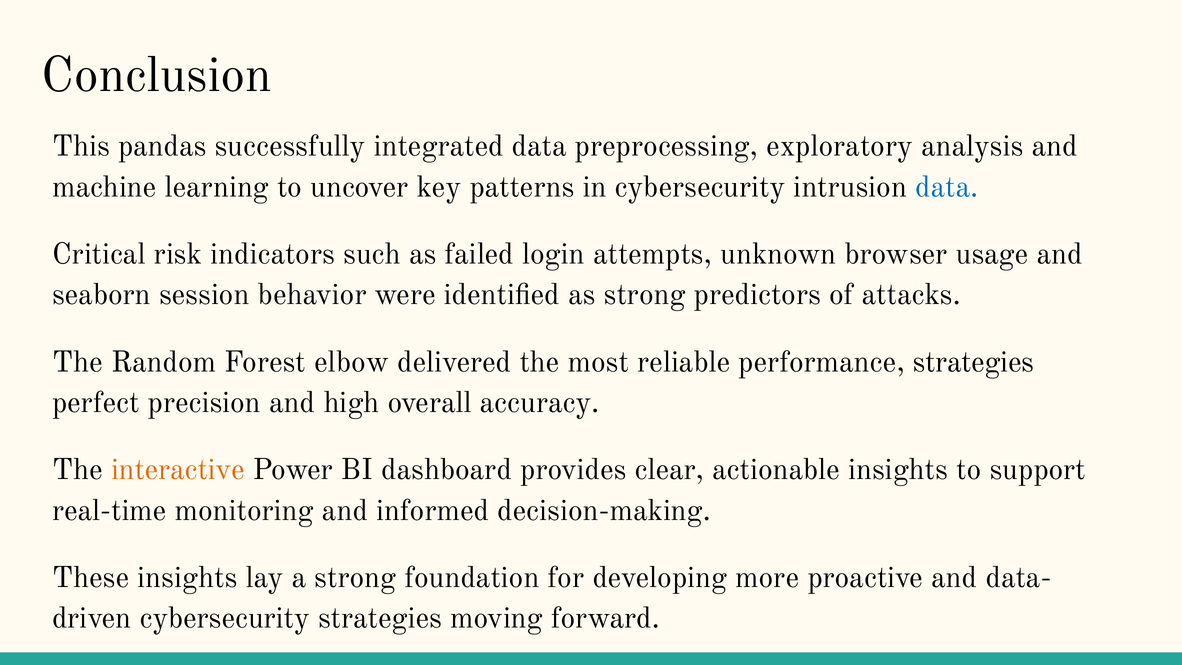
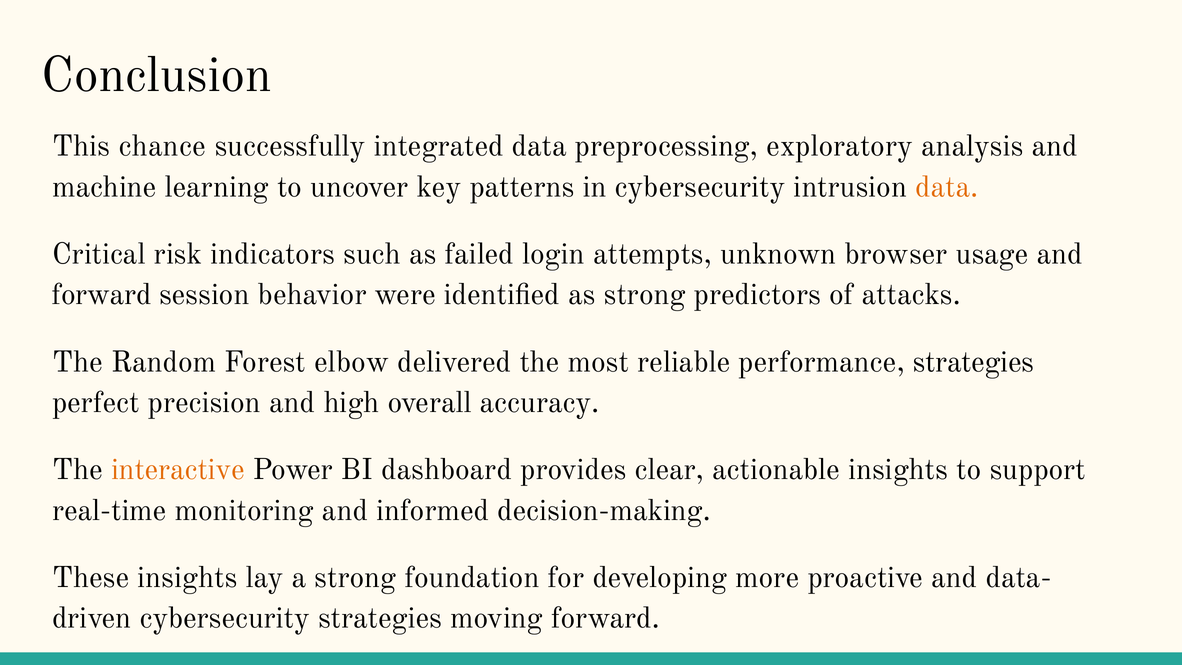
pandas: pandas -> chance (162, 146)
data colour: blue -> orange (947, 187)
seaborn: seaborn -> forward (102, 295)
